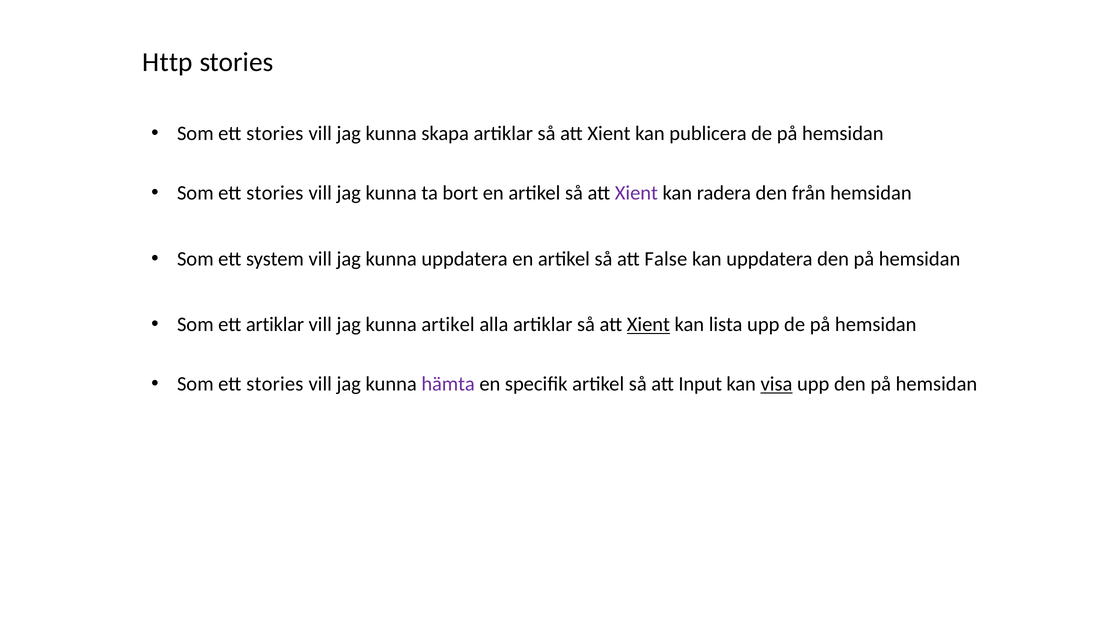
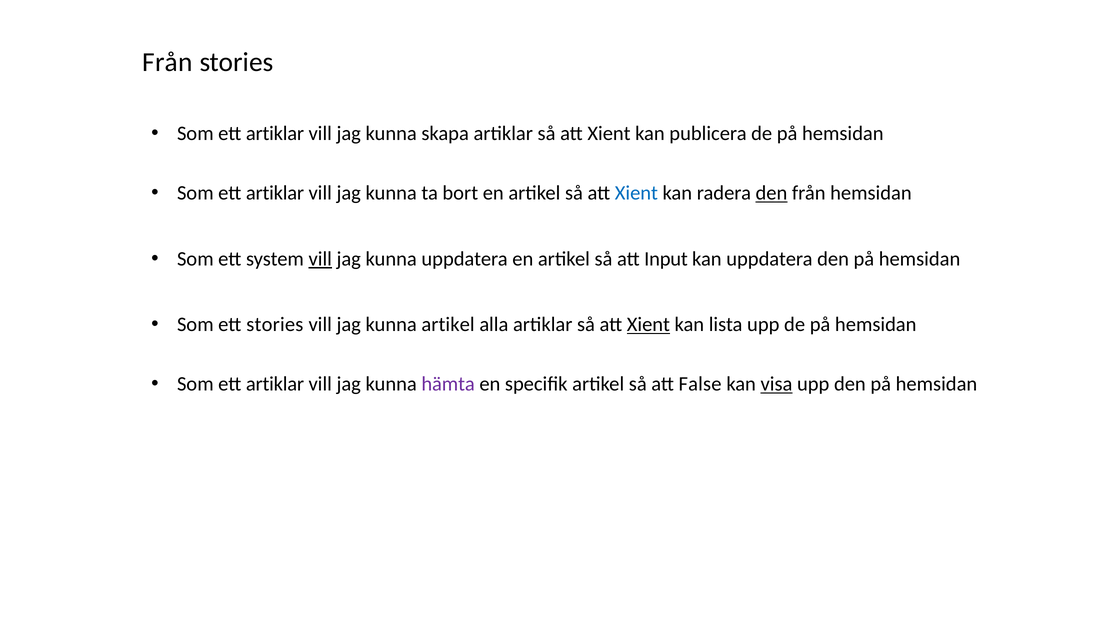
Http: Http -> Från (168, 62)
stories: stories -> artiklar (275, 133)
stories: stories -> artiklar (275, 193)
Xient colour: purple -> blue (636, 193)
den underline: none -> present (771, 193)
vill underline: none -> present (320, 259)
False: False -> Input (666, 259)
ett artiklar: artiklar -> stories (275, 324)
stories: stories -> artiklar (275, 384)
Input: Input -> False (700, 384)
